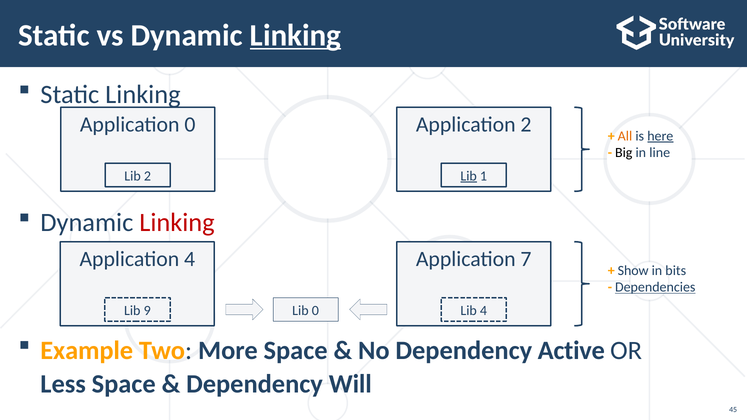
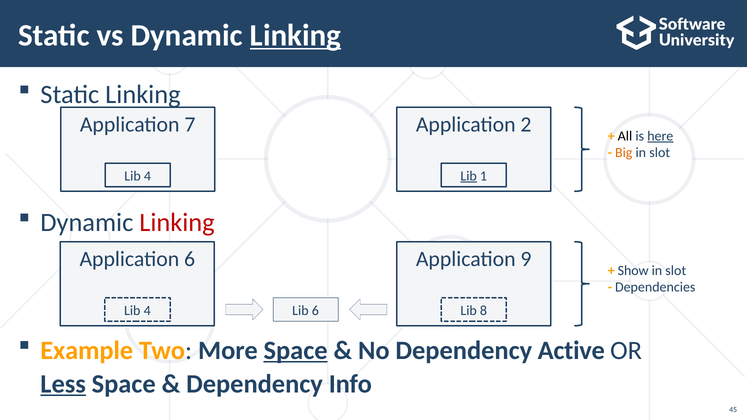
Application 0: 0 -> 7 (190, 125)
All colour: orange -> black (625, 136)
Big colour: black -> orange (624, 153)
line: line -> slot (660, 153)
2: 2 -> 4 (147, 176)
Application 4: 4 -> 6 (190, 259)
7: 7 -> 9 (526, 259)
bits: bits -> slot (676, 271)
Dependencies underline: present -> none (655, 287)
9: 9 -> 4 (147, 311)
Lib 0: 0 -> 6 (315, 311)
Lib 4: 4 -> 8 (484, 311)
Space underline: none -> present (296, 351)
Less underline: none -> present (63, 384)
Will: Will -> Info (350, 384)
